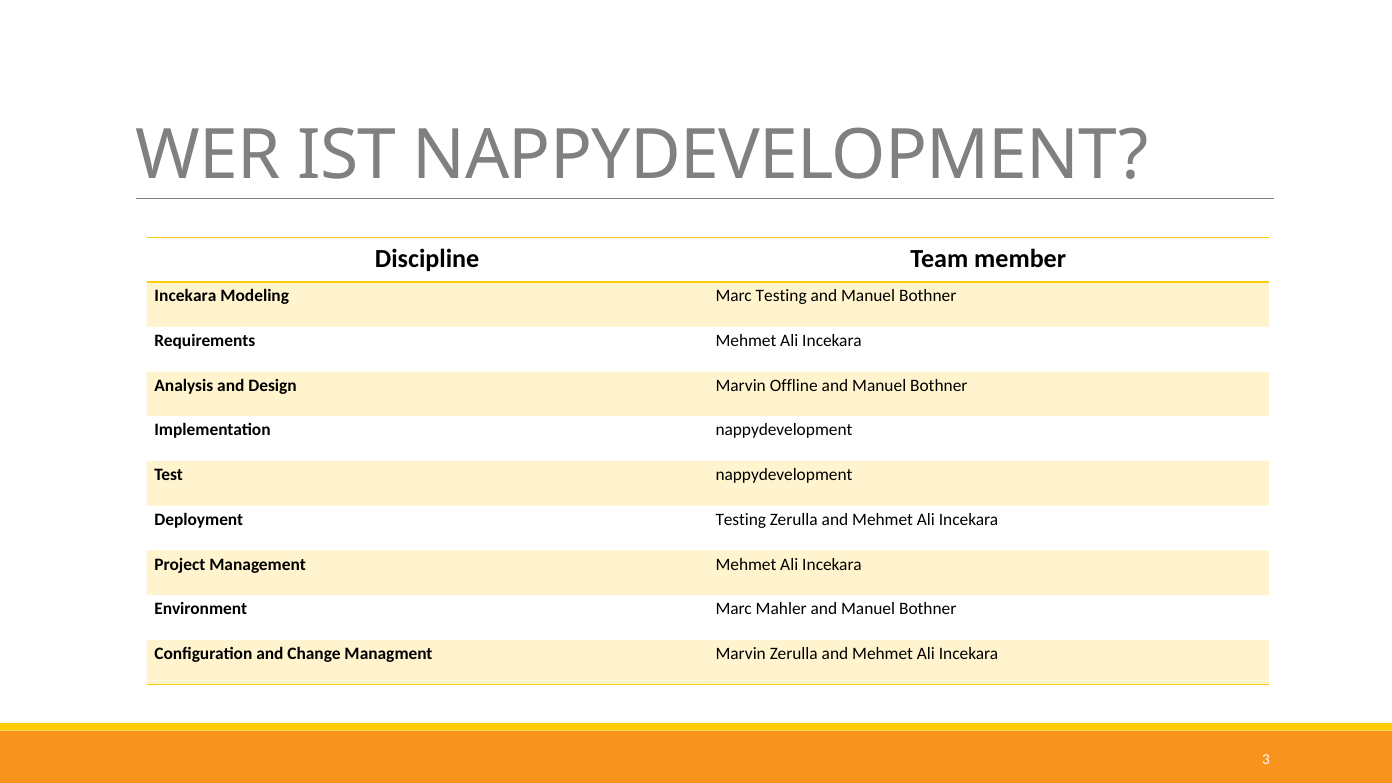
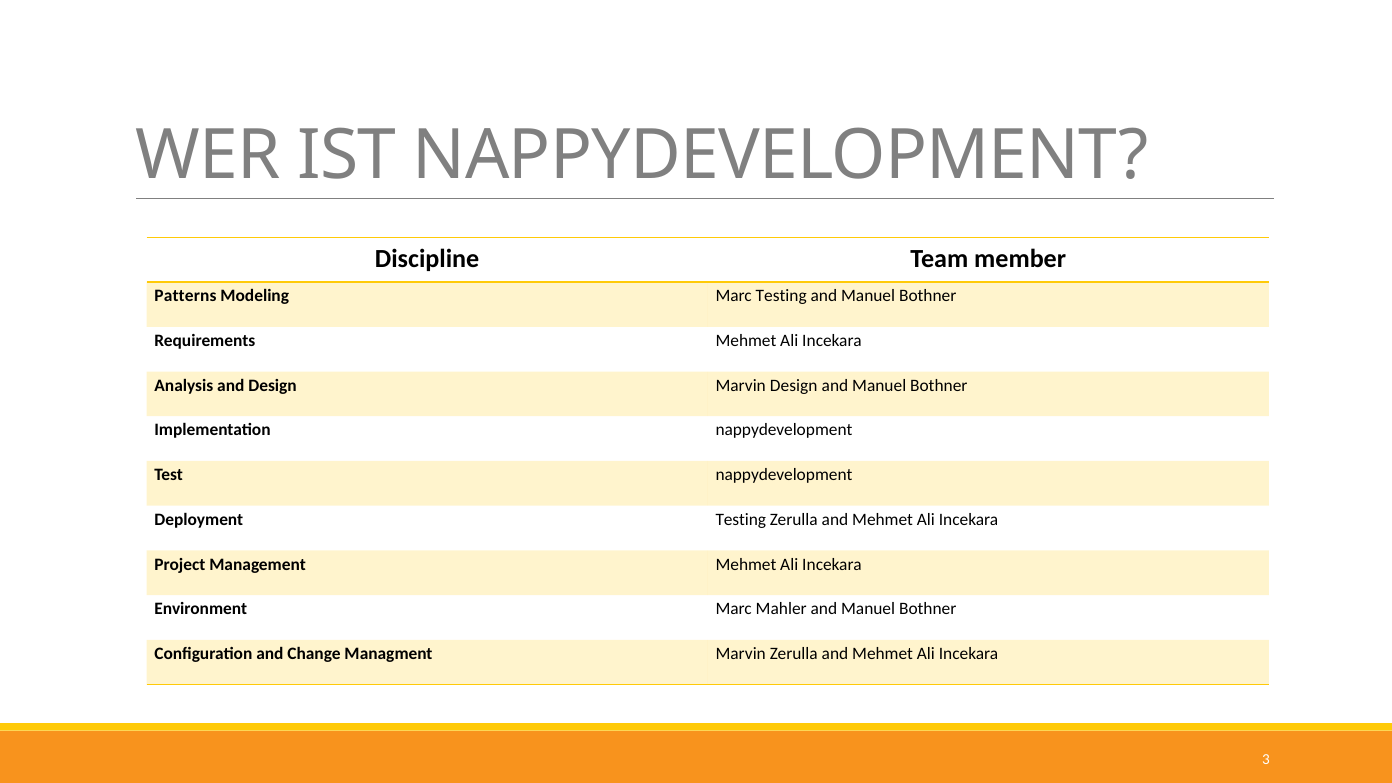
Incekara: Incekara -> Patterns (185, 296)
Marvin Offline: Offline -> Design (794, 385)
